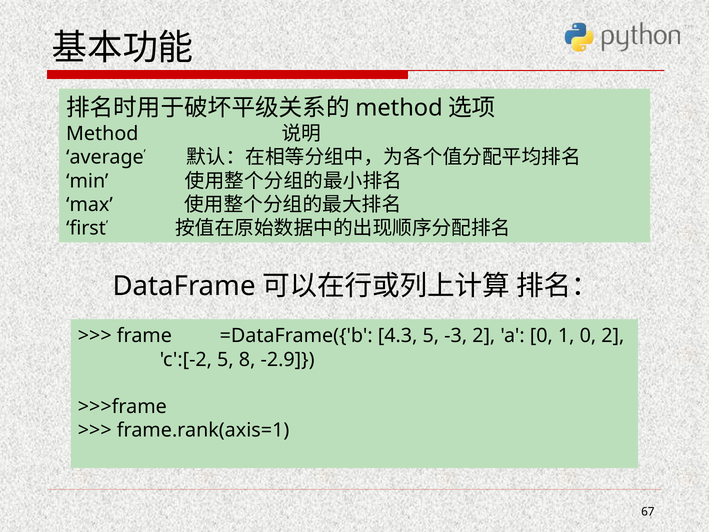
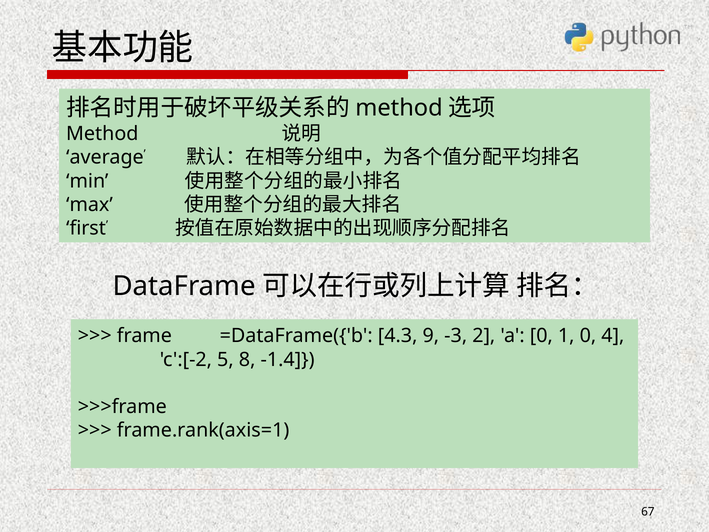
4.3 5: 5 -> 9 (431, 336)
0 2: 2 -> 4 (613, 336)
-2.9: -2.9 -> -1.4 (288, 359)
